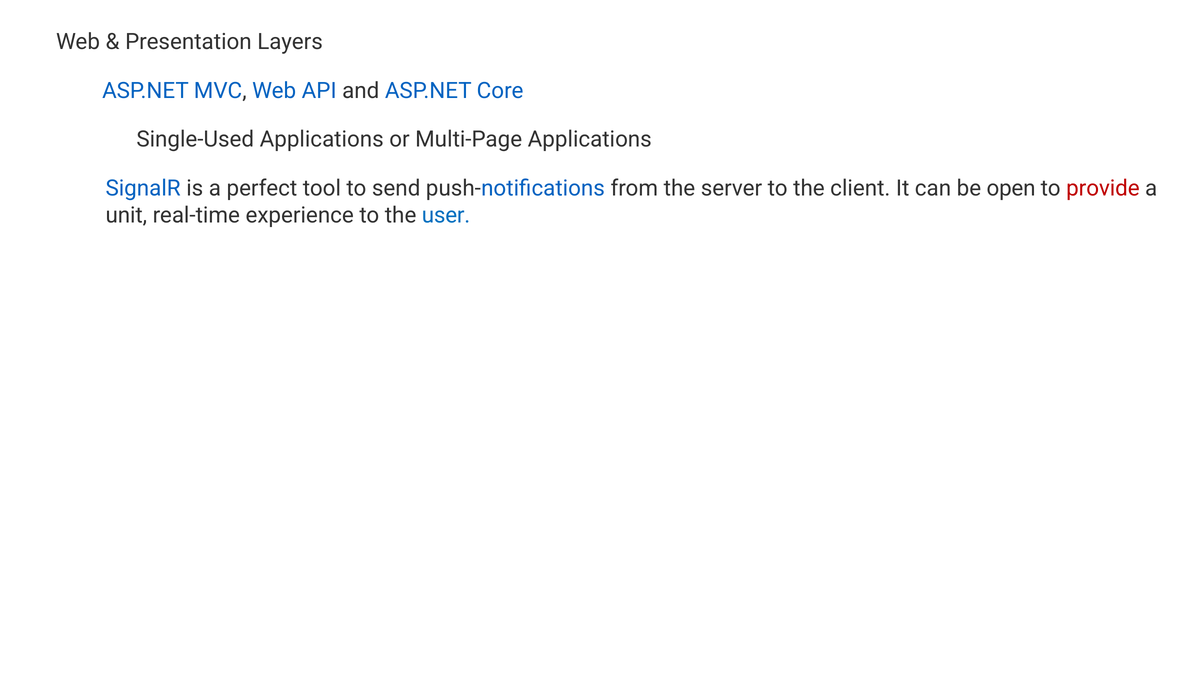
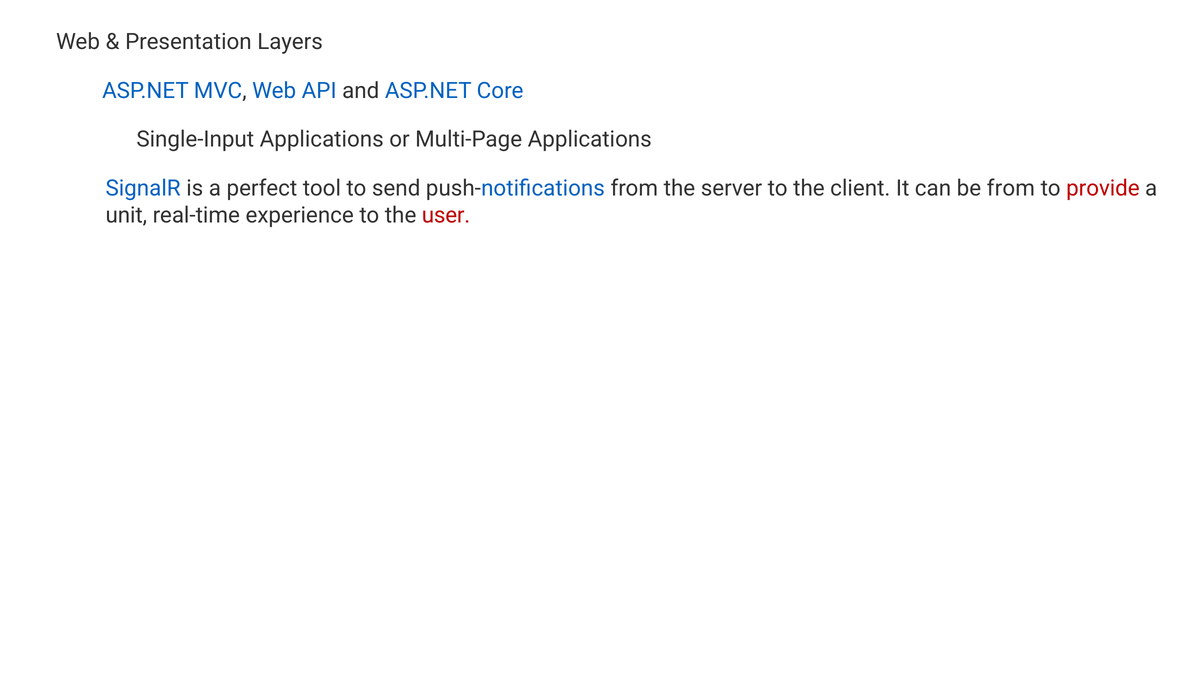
Single-Used: Single-Used -> Single-Input (195, 140)
be open: open -> from (1011, 188)
user colour: blue -> red (446, 215)
